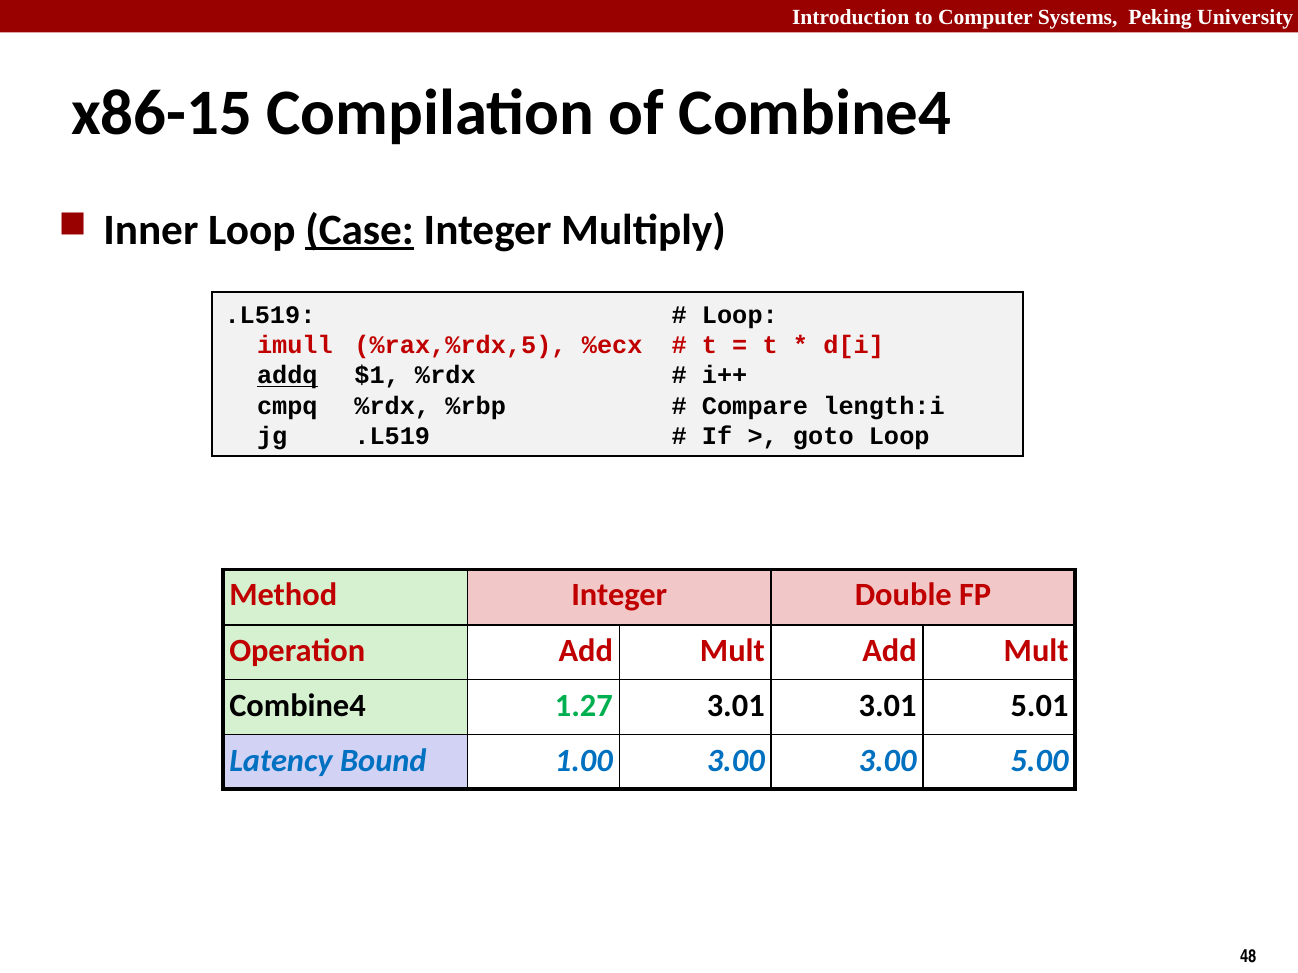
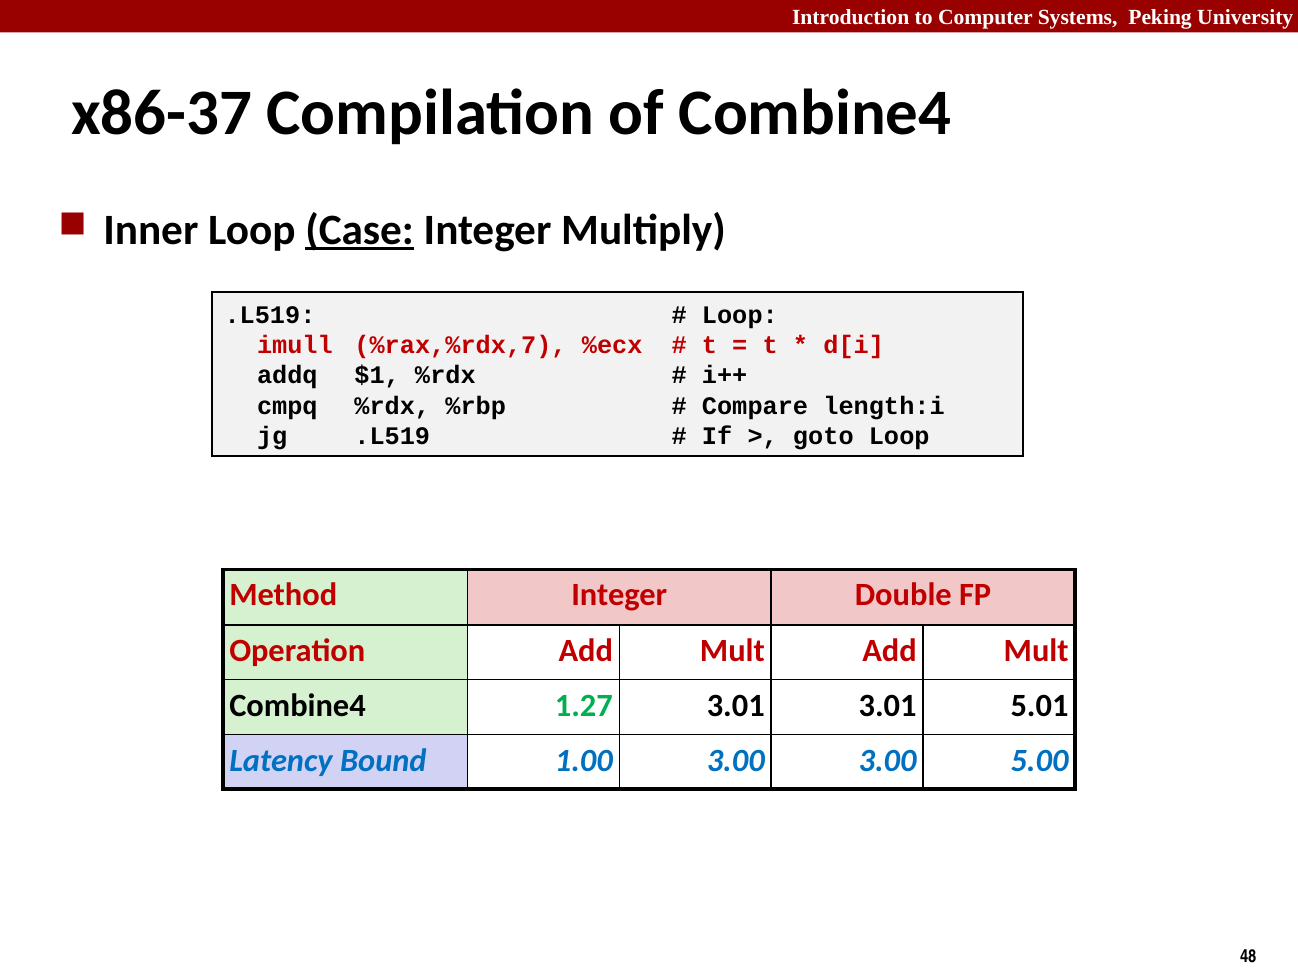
x86-15: x86-15 -> x86-37 (161, 113)
%rax,%rdx,5: %rax,%rdx,5 -> %rax,%rdx,7 (461, 346)
addq underline: present -> none (287, 376)
